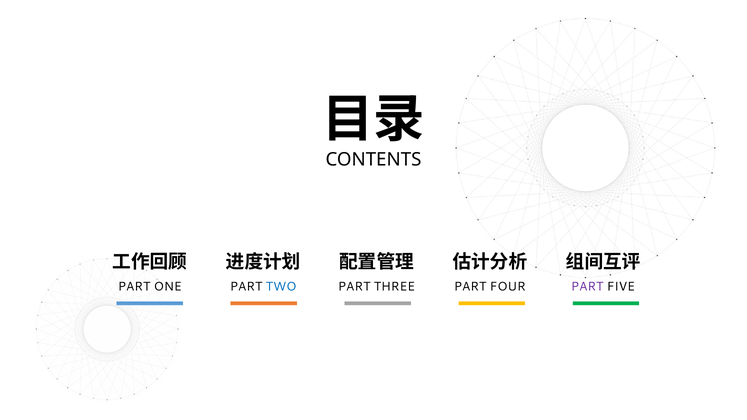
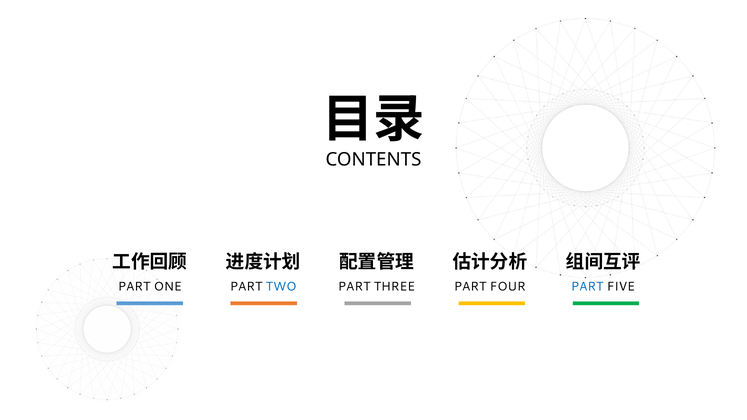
PART colour: purple -> blue (587, 287)
